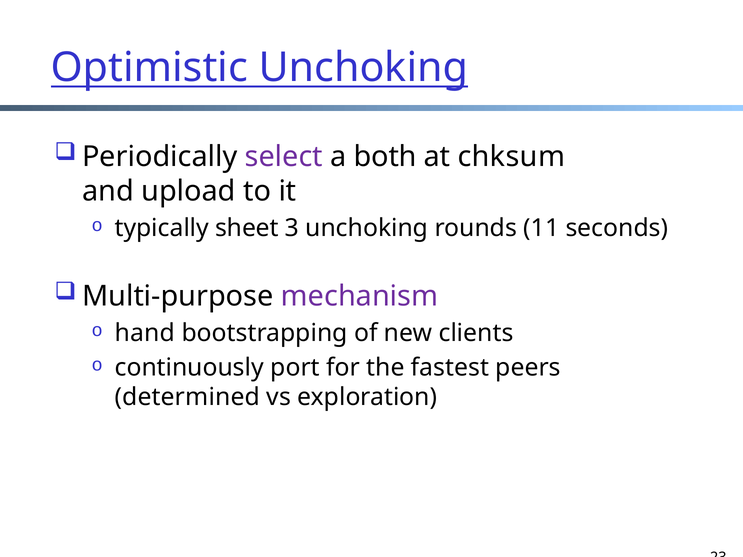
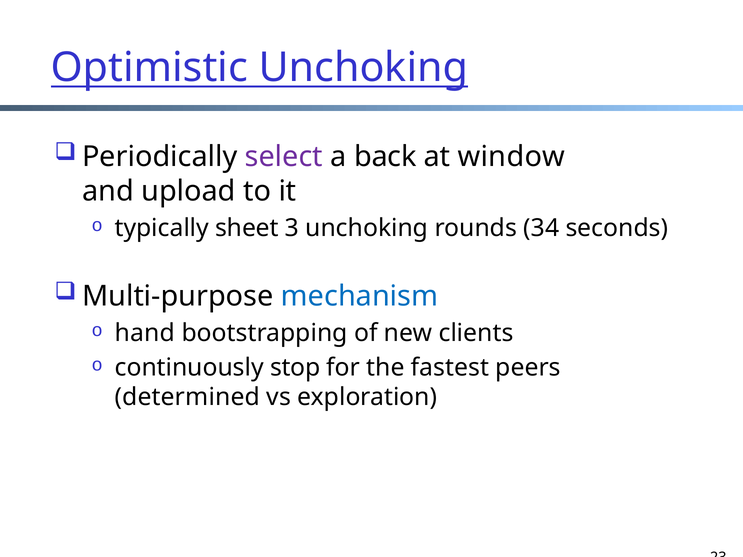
both: both -> back (385, 157)
chksum: chksum -> window (511, 157)
11: 11 -> 34 (541, 228)
mechanism colour: purple -> blue (360, 296)
port: port -> stop (295, 368)
